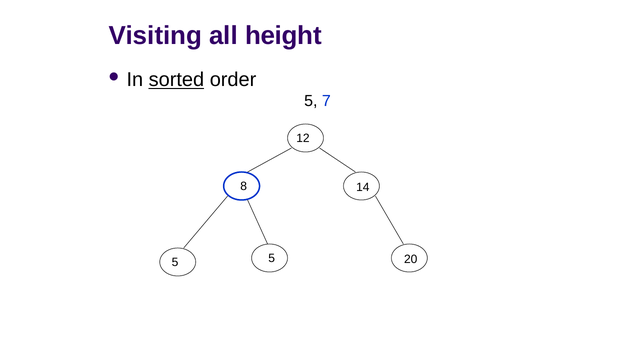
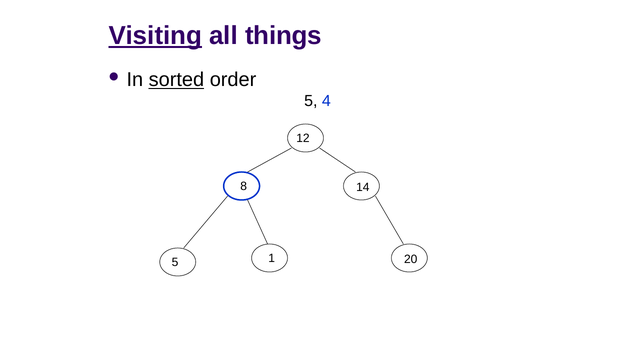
Visiting underline: none -> present (155, 36)
height: height -> things (283, 36)
7: 7 -> 4 (326, 101)
5 5: 5 -> 1 (272, 258)
